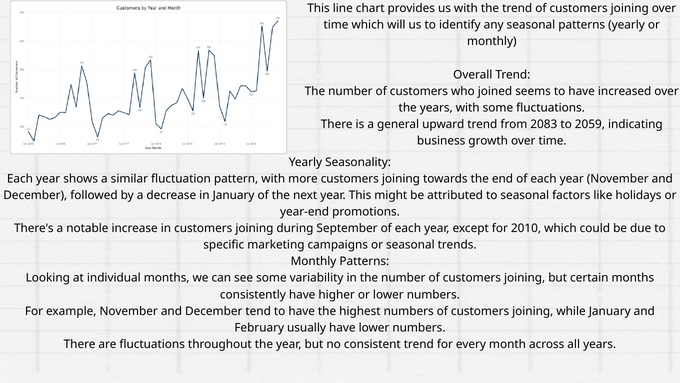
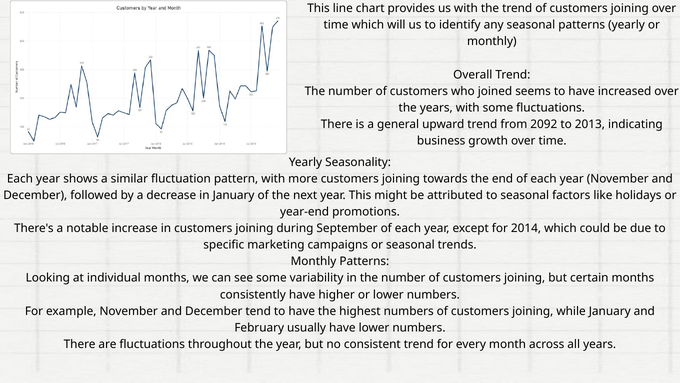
2083: 2083 -> 2092 (544, 124)
2059: 2059 -> 2013 (590, 124)
2010: 2010 -> 2014 (526, 228)
